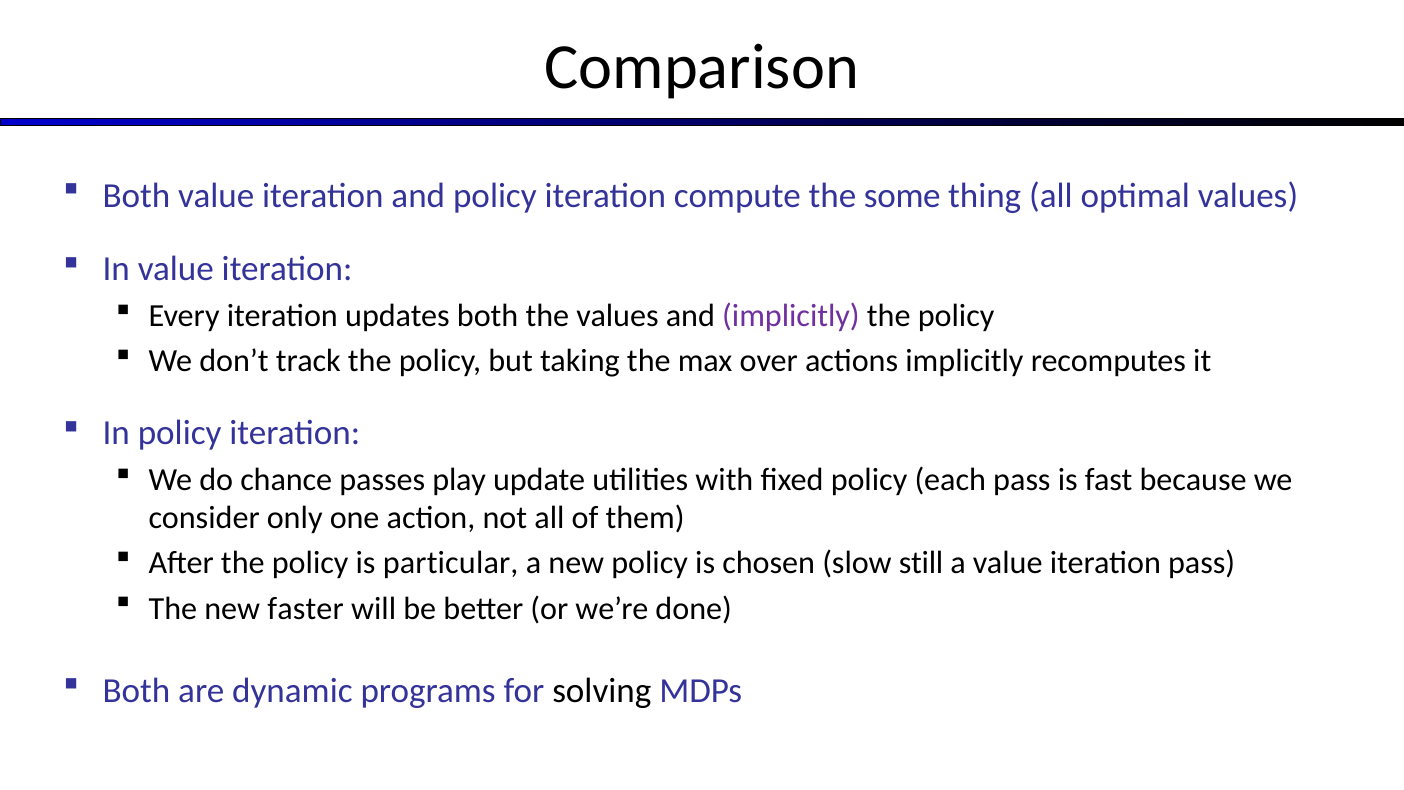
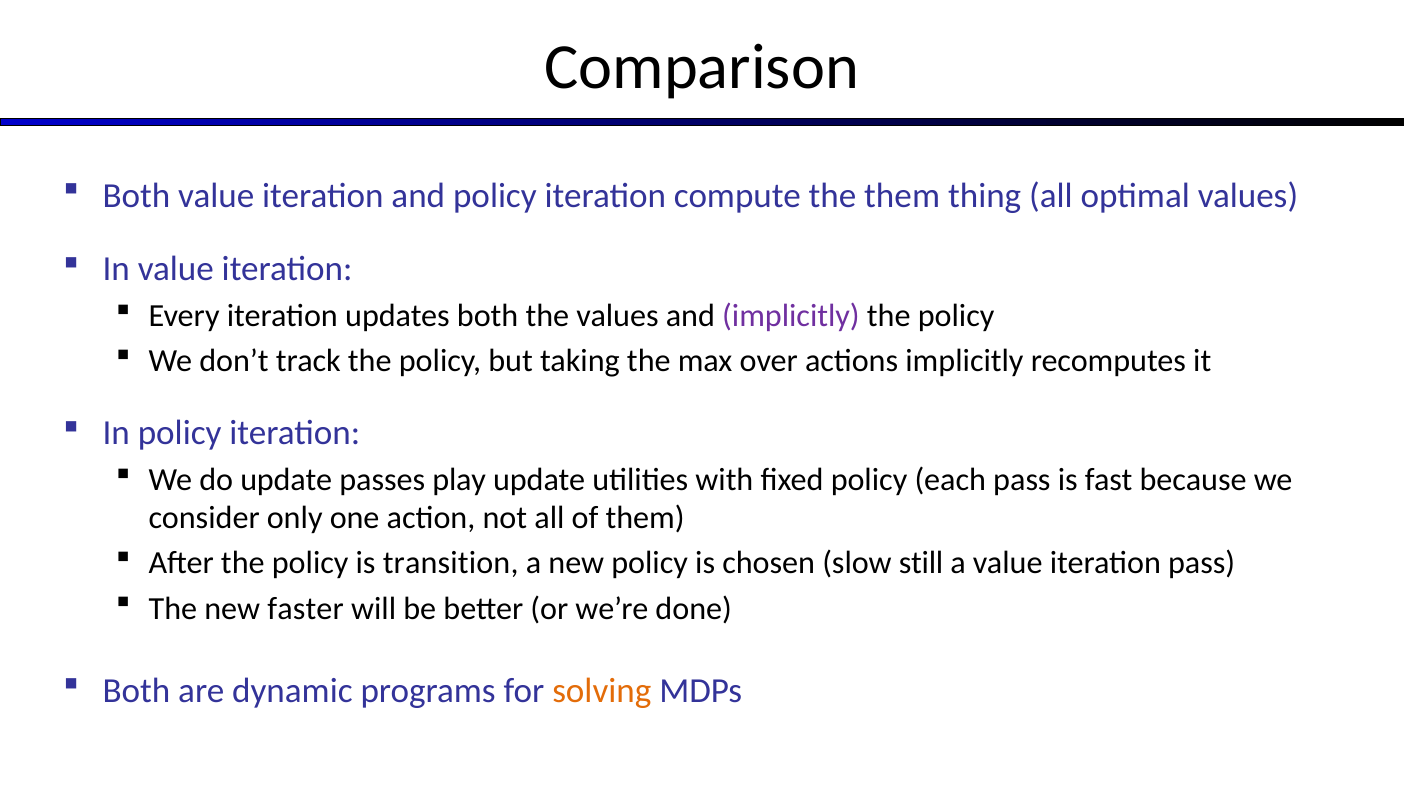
the some: some -> them (902, 196)
do chance: chance -> update (286, 480)
particular: particular -> transition (451, 563)
solving colour: black -> orange (602, 691)
